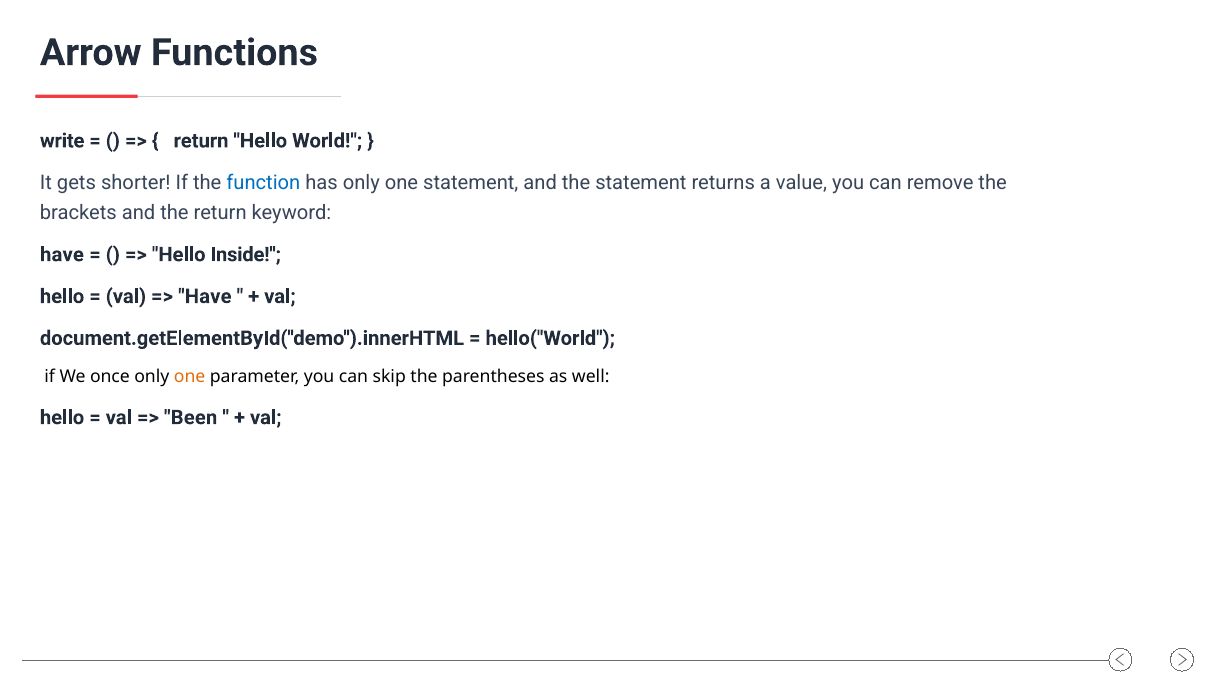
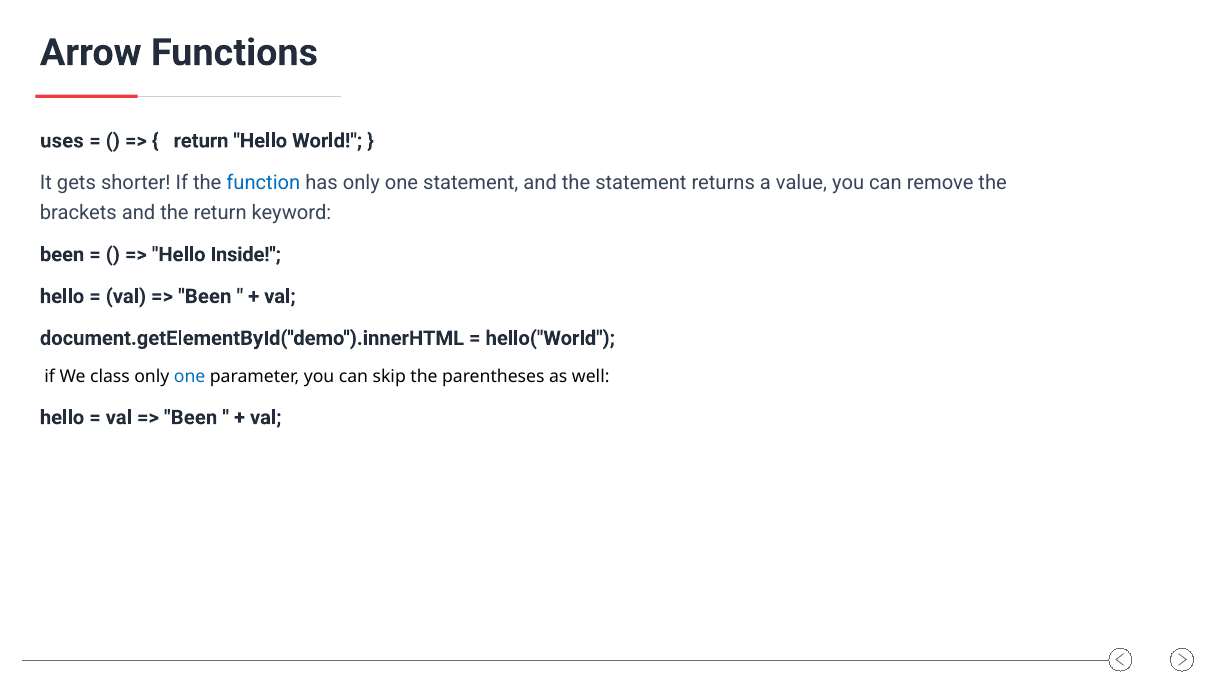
write: write -> uses (62, 141)
have: have -> been (62, 255)
Have: Have -> Been (205, 296)
once: once -> class (110, 377)
one colour: orange -> blue (190, 377)
